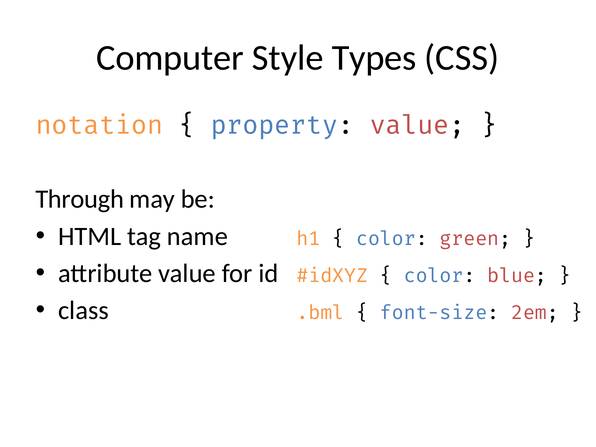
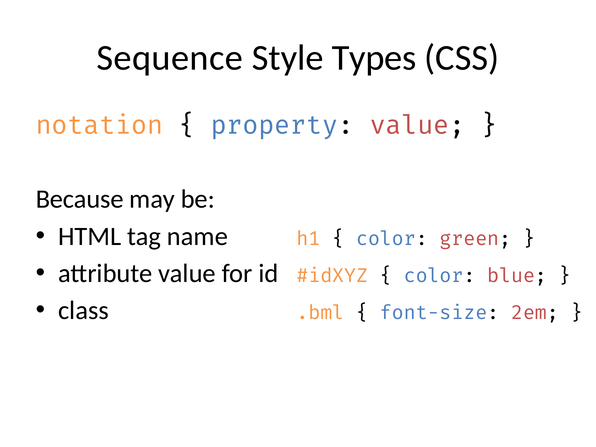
Computer: Computer -> Sequence (170, 58)
Through: Through -> Because (80, 199)
